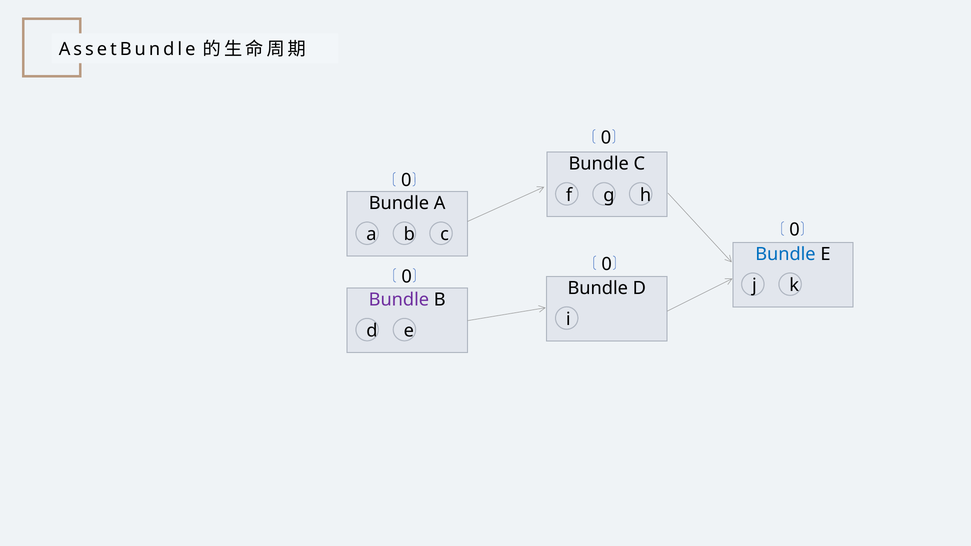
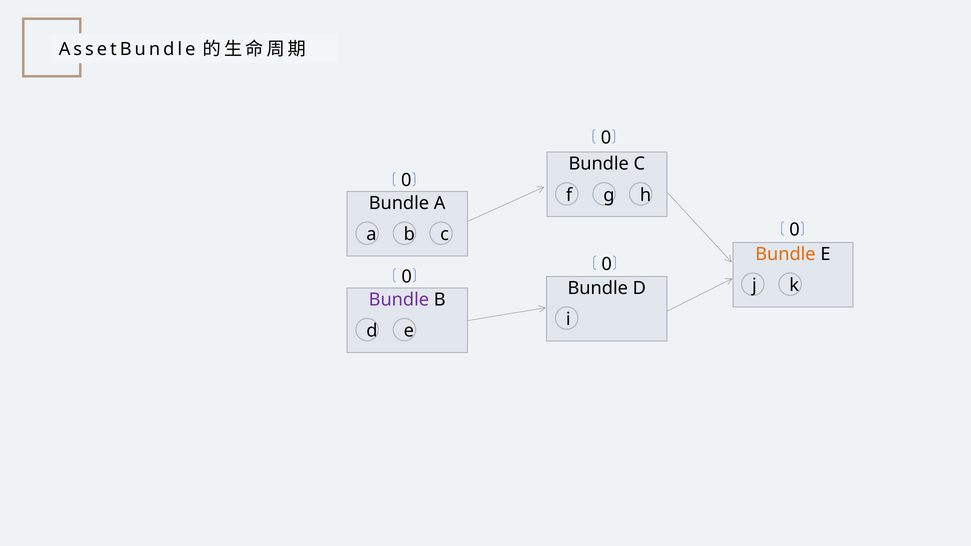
Bundle colour: blue -> orange (785, 254)
